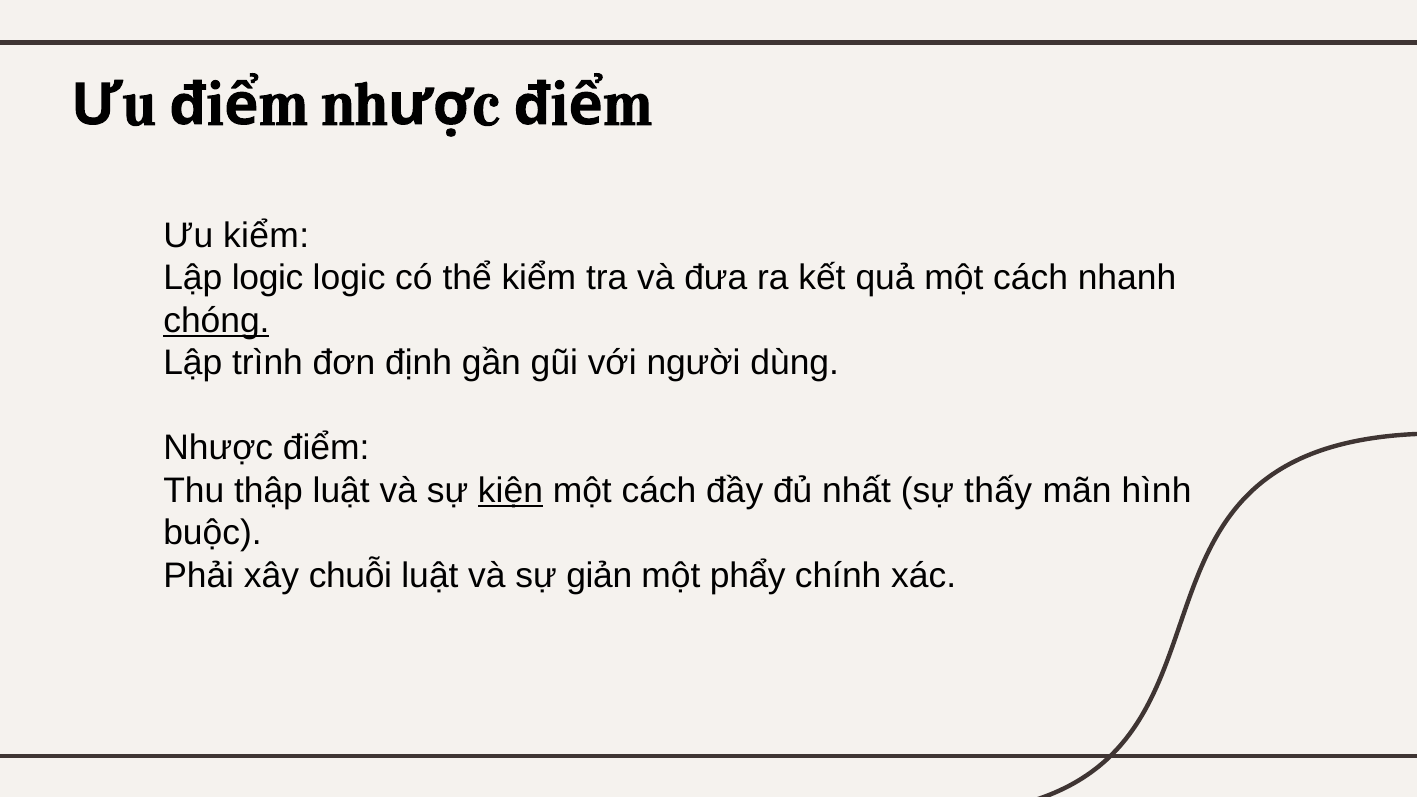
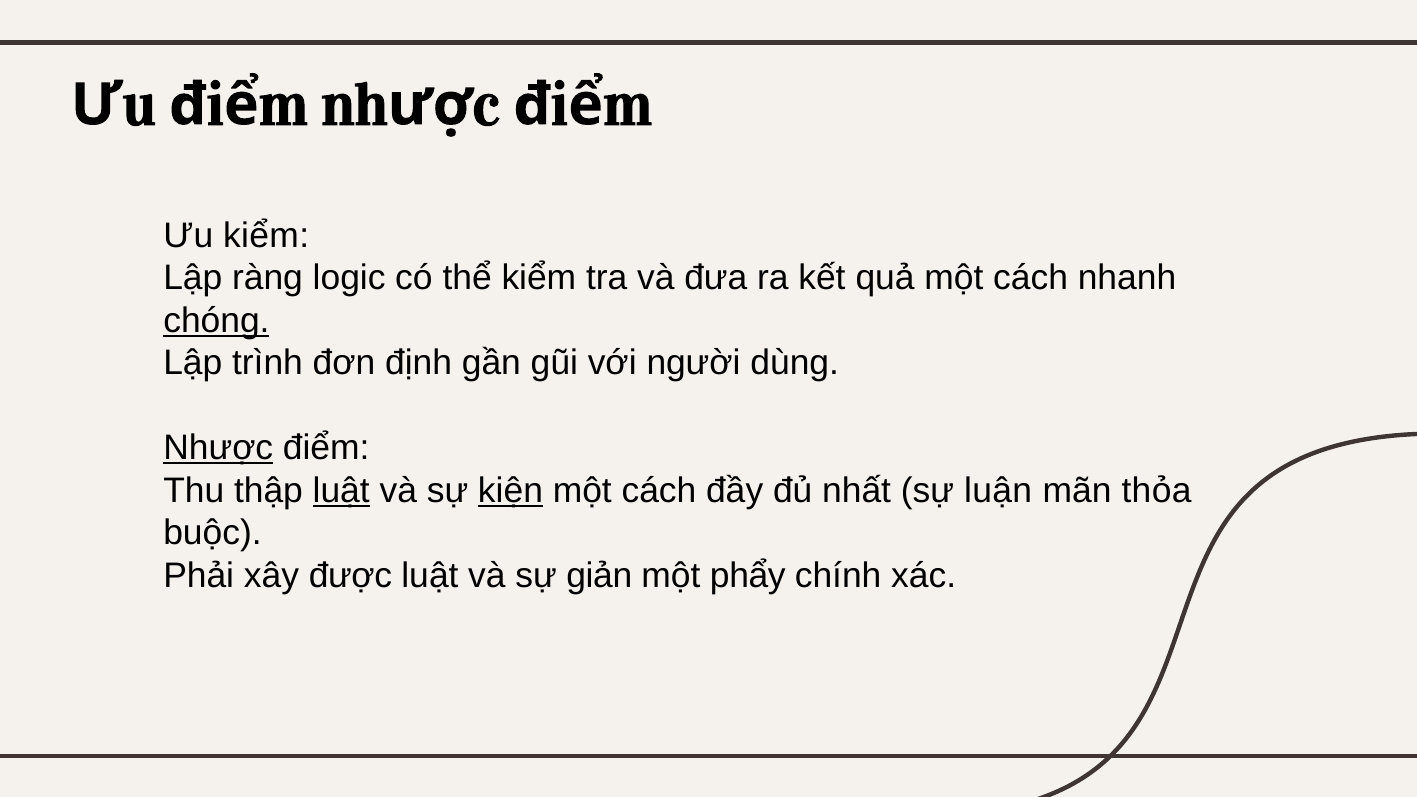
Lập logic: logic -> ràng (267, 278)
Nhược underline: none -> present (218, 448)
luật underline: none -> present (341, 491)
thấy: thấy -> luận (998, 491)
hình: hình -> thỏa (1157, 491)
chuỗi: chuỗi -> được (350, 576)
